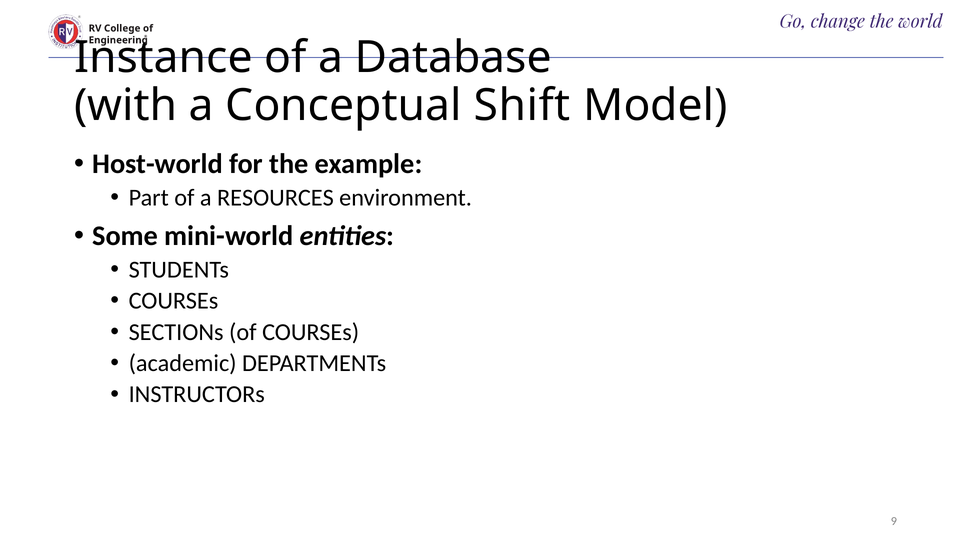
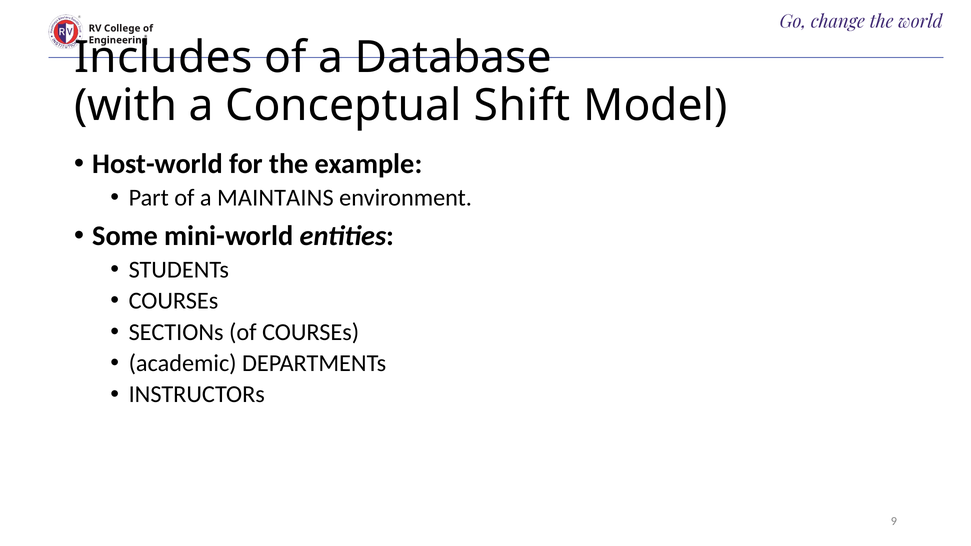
Instance: Instance -> Includes (163, 58)
RESOURCES: RESOURCES -> MAINTAINS (275, 198)
